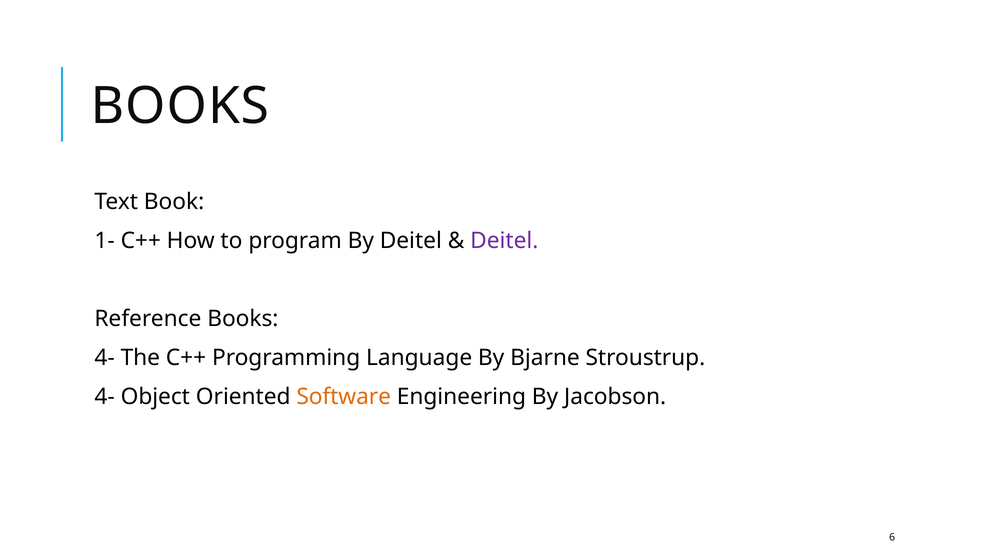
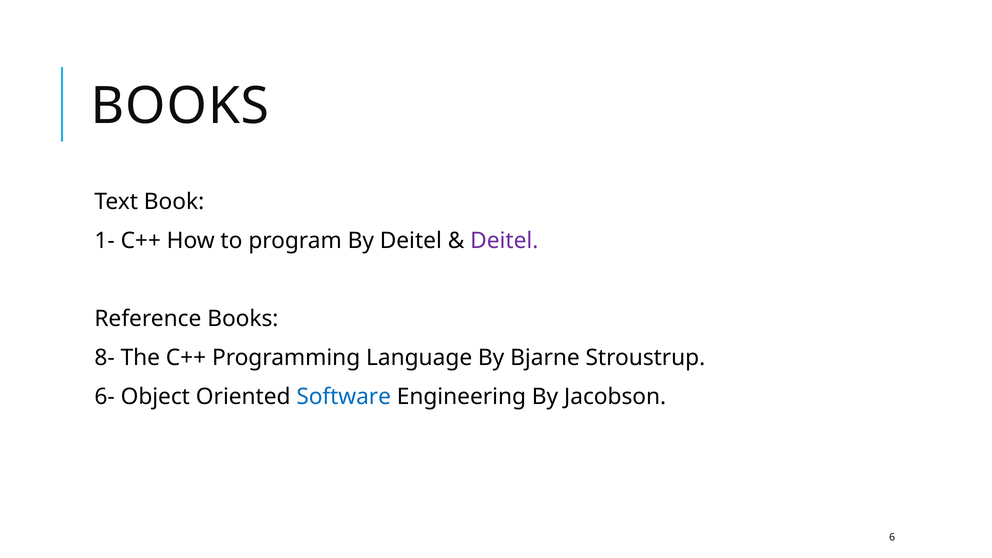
4-: 4- -> 8- (105, 358)
4-: 4- -> 6- (105, 397)
Software colour: orange -> blue (344, 397)
